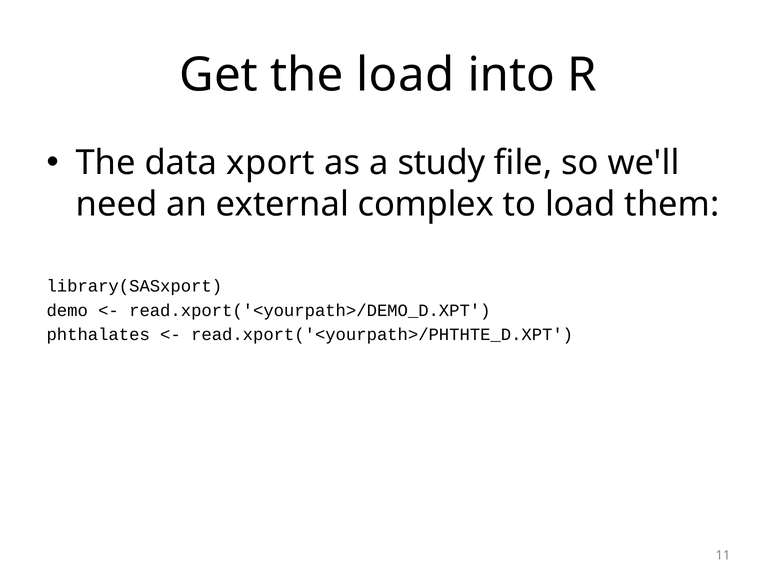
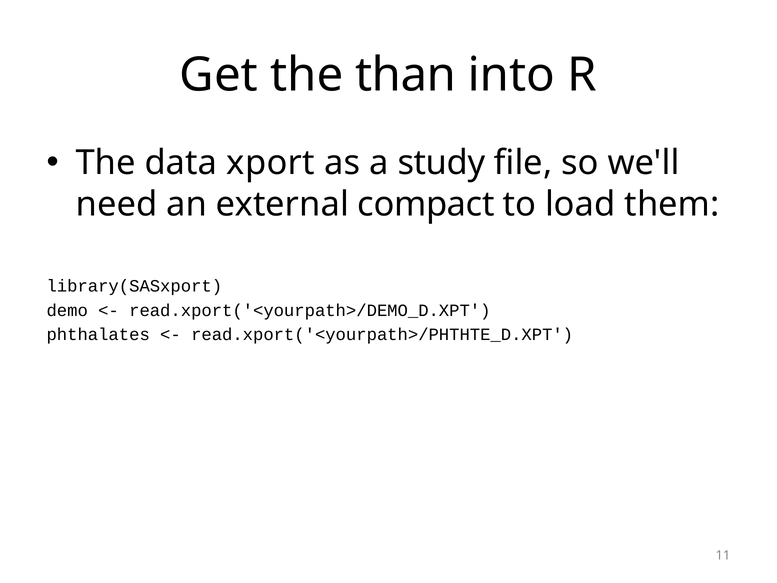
the load: load -> than (406, 75)
complex: complex -> compact (426, 204)
